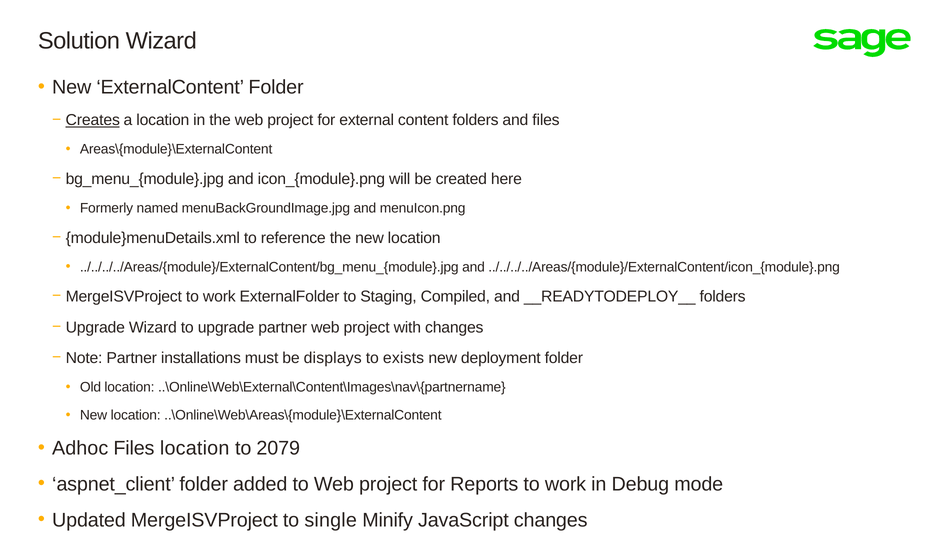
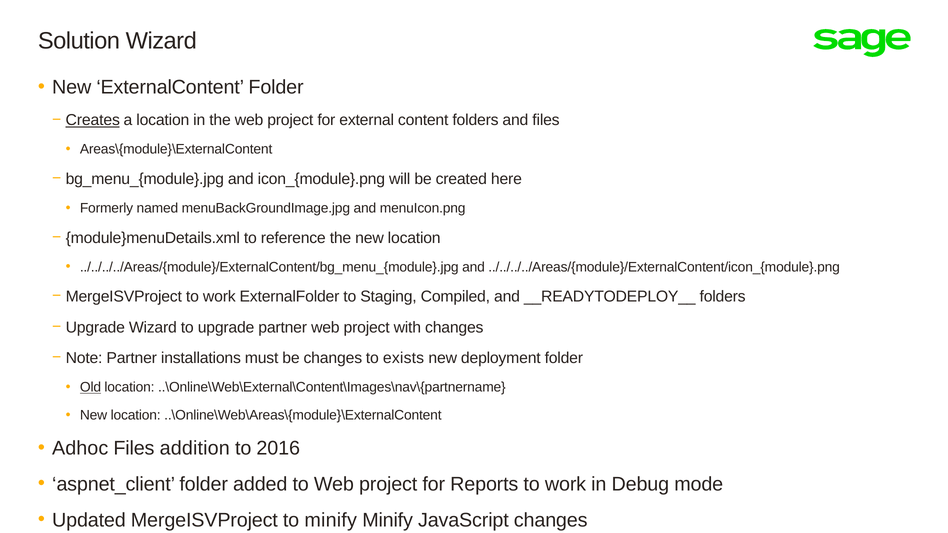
be displays: displays -> changes (333, 358)
Old underline: none -> present (91, 387)
Files location: location -> addition (195, 448)
2079: 2079 -> 2016 (278, 448)
to single: single -> minify (331, 520)
